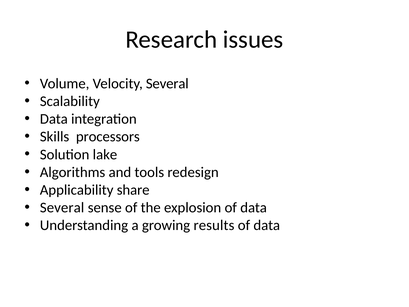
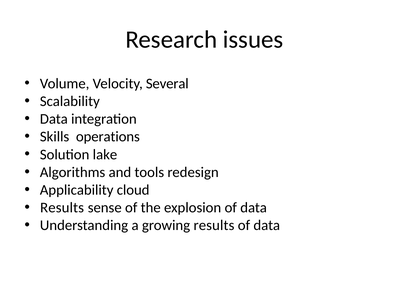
processors: processors -> operations (108, 137)
share: share -> cloud (133, 190)
Several: Several -> Results (62, 208)
